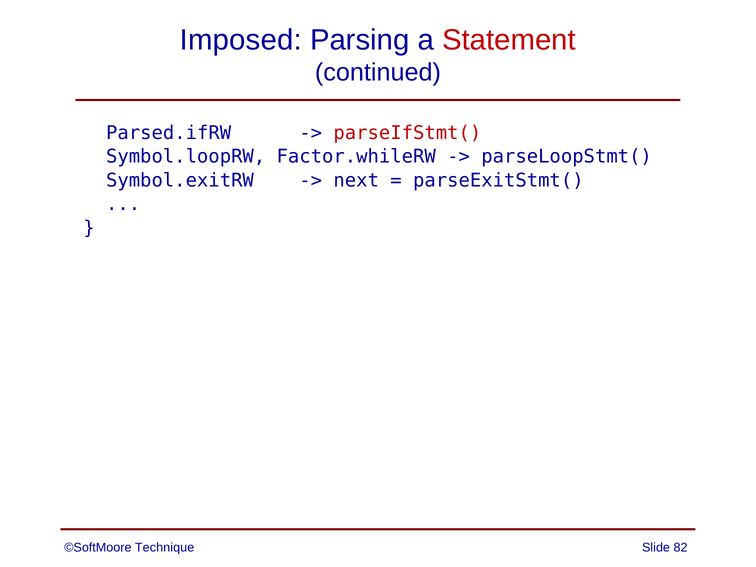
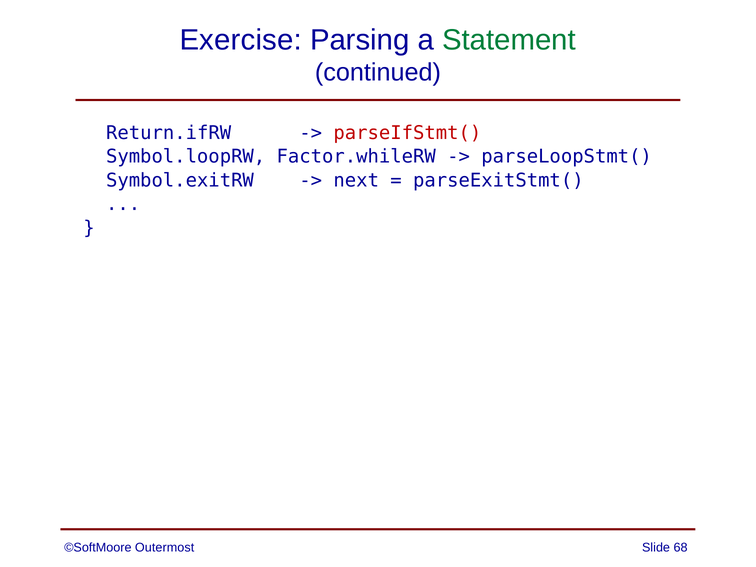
Imposed: Imposed -> Exercise (241, 40)
Statement colour: red -> green (509, 40)
Parsed.ifRW: Parsed.ifRW -> Return.ifRW (169, 133)
Technique: Technique -> Outermost (165, 548)
82: 82 -> 68 (681, 548)
